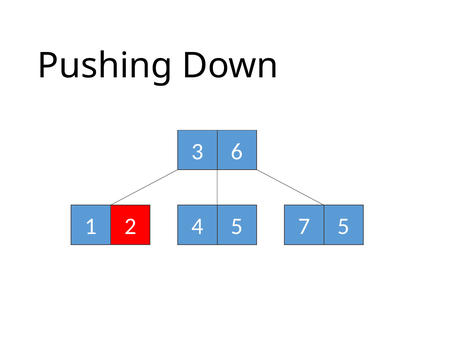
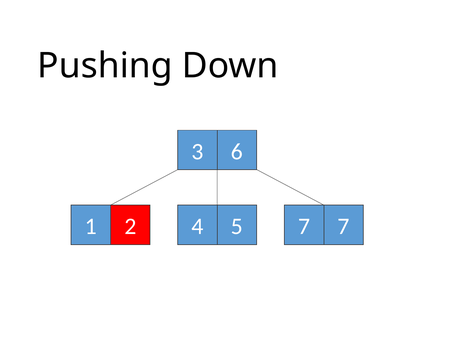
7 5: 5 -> 7 (344, 227)
